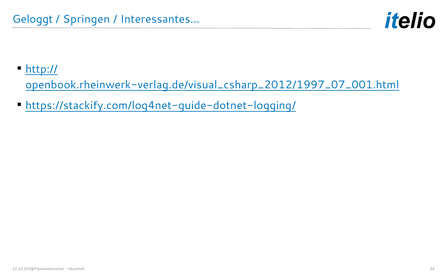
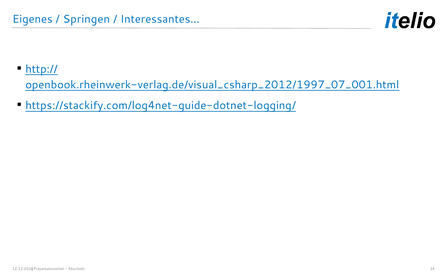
Geloggt: Geloggt -> Eigenes (32, 19)
